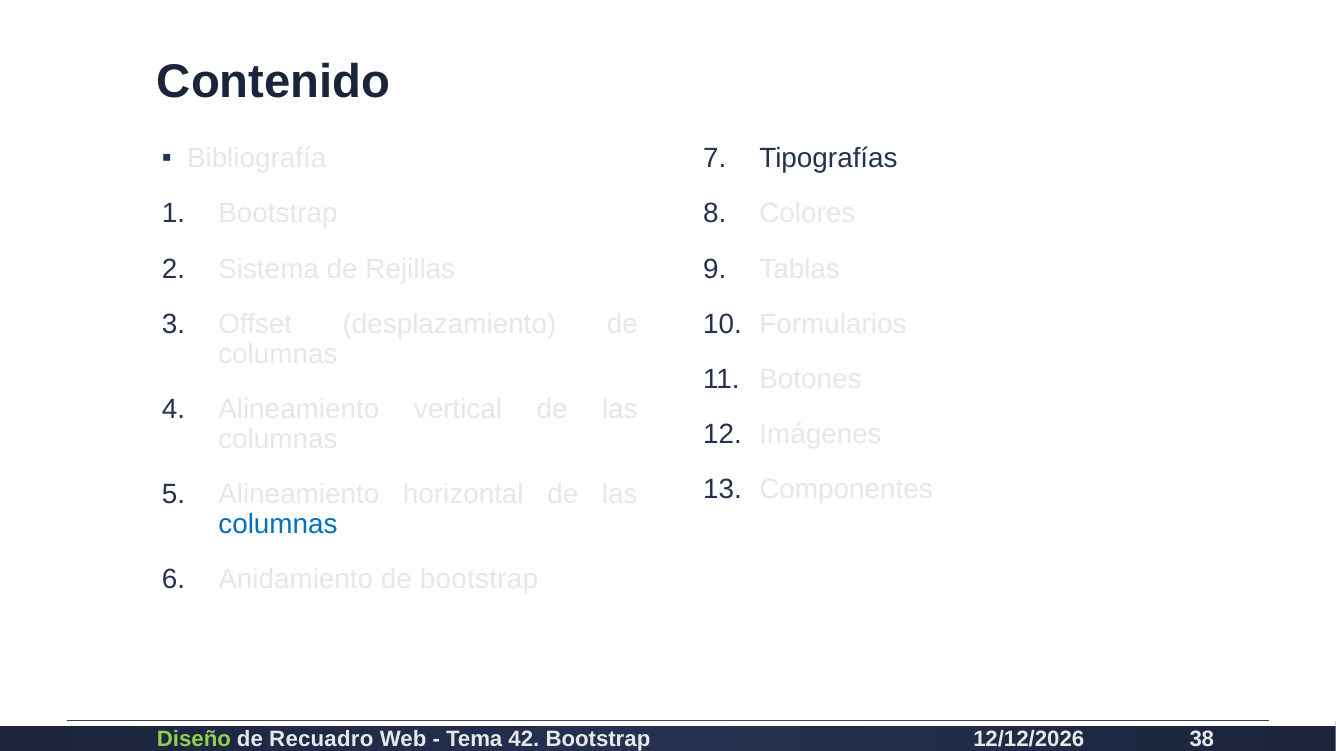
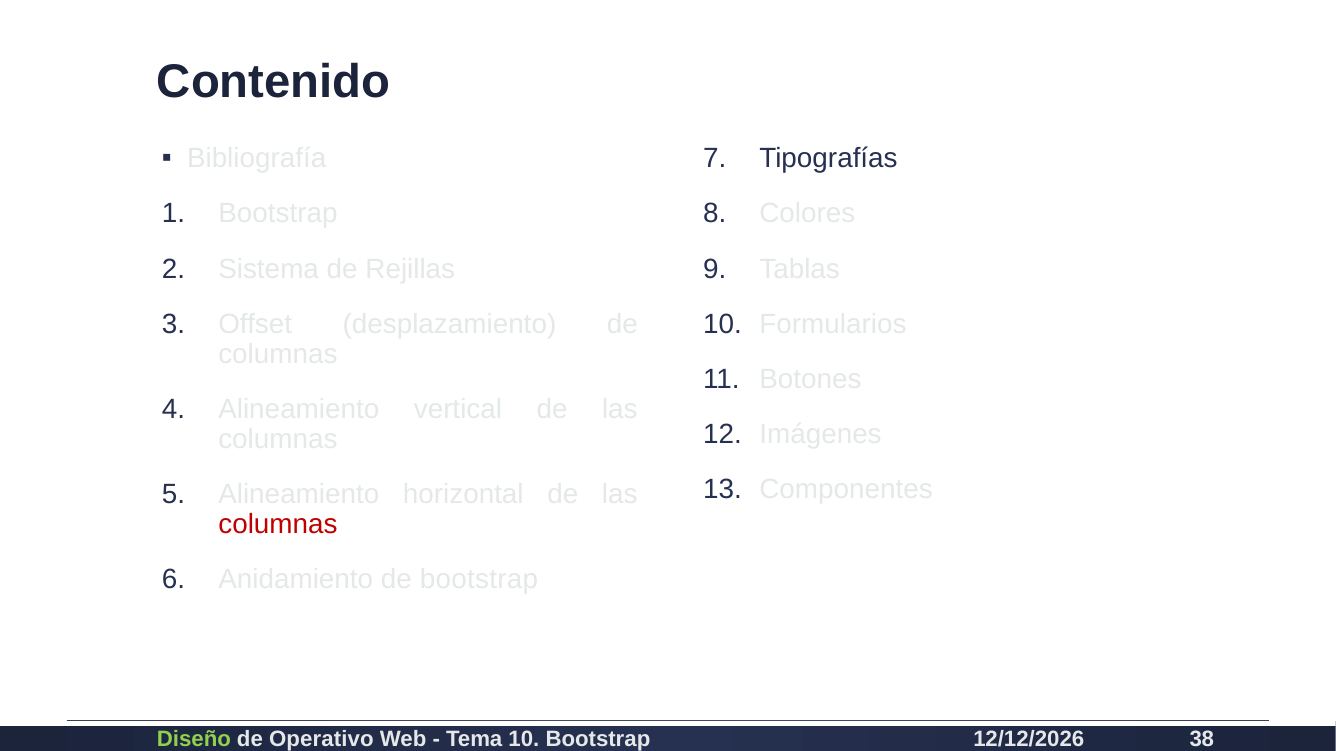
columnas colour: blue -> red (278, 525)
Recuadro: Recuadro -> Operativo (321, 739)
Tema 42: 42 -> 10 (524, 739)
